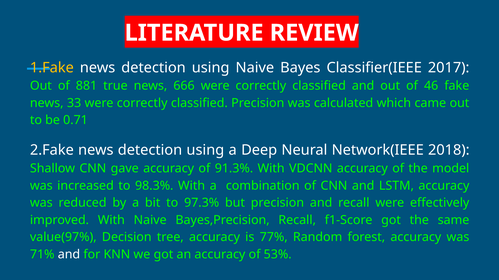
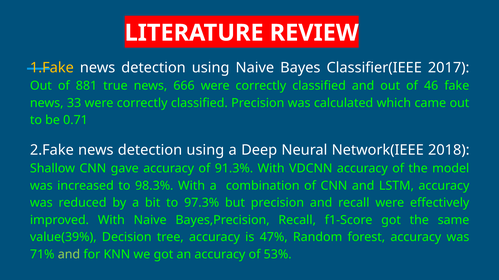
value(97%: value(97% -> value(39% (63, 238)
77%: 77% -> 47% (274, 238)
and colour: white -> light green (69, 255)
